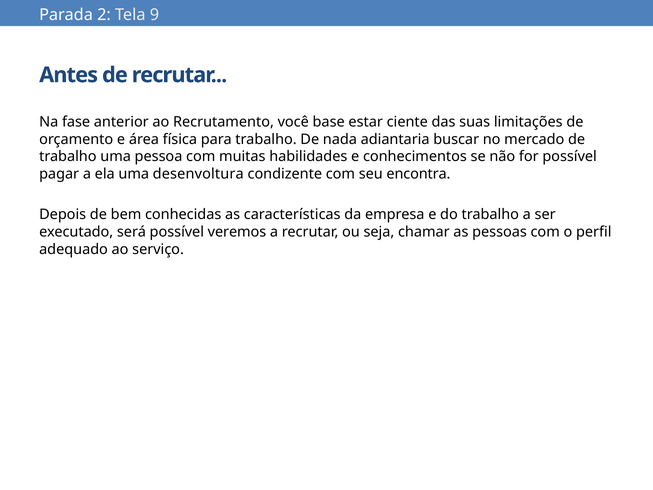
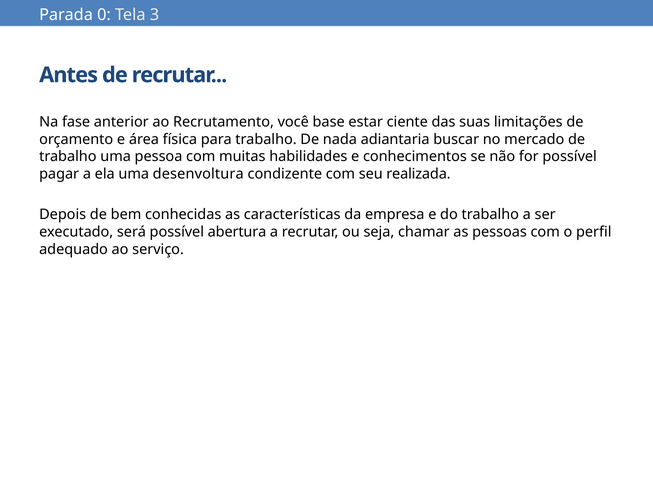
2: 2 -> 0 (104, 15)
9: 9 -> 3 (154, 15)
encontra: encontra -> realizada (418, 174)
veremos: veremos -> abertura (237, 232)
